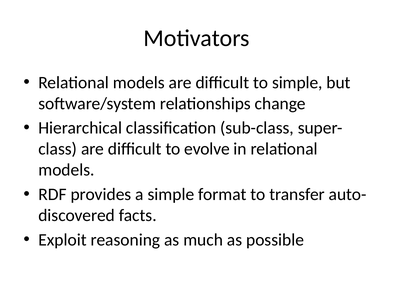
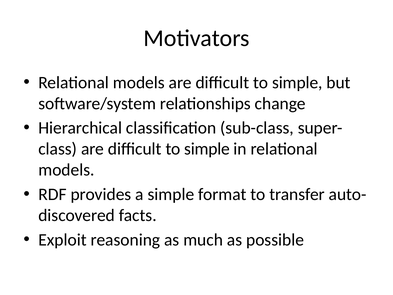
evolve: evolve -> simple (207, 149)
